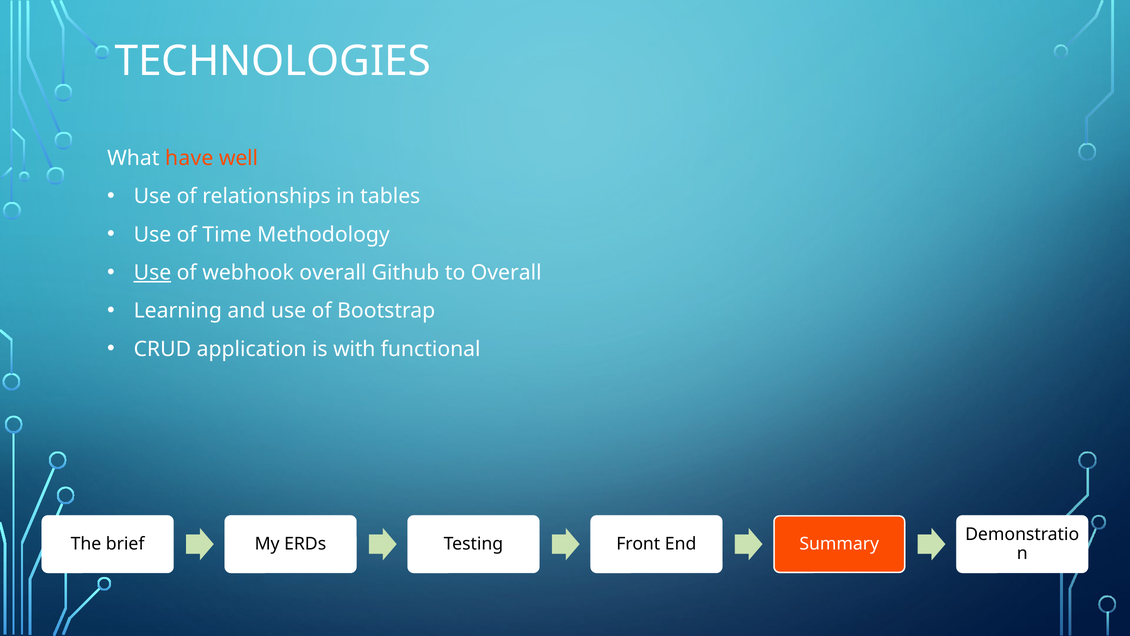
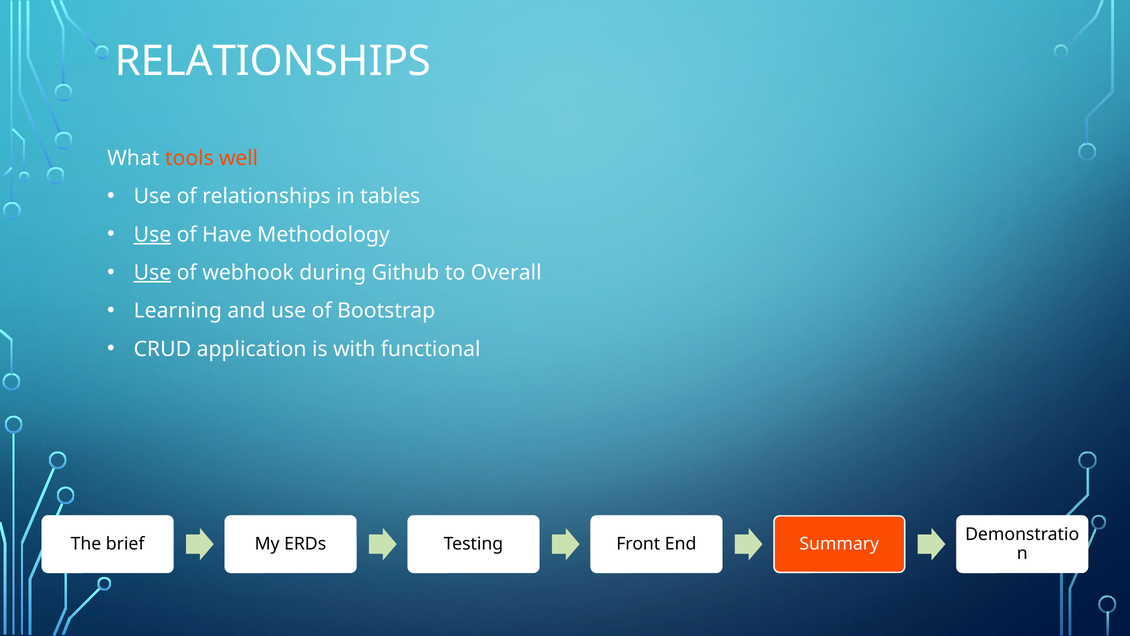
TECHNOLOGIES: TECHNOLOGIES -> RELATIONSHIPS (273, 61)
have: have -> tools (189, 158)
Use underline: none -> present (152, 234)
Time: Time -> Have (227, 234)
webhook overall: overall -> during (333, 273)
